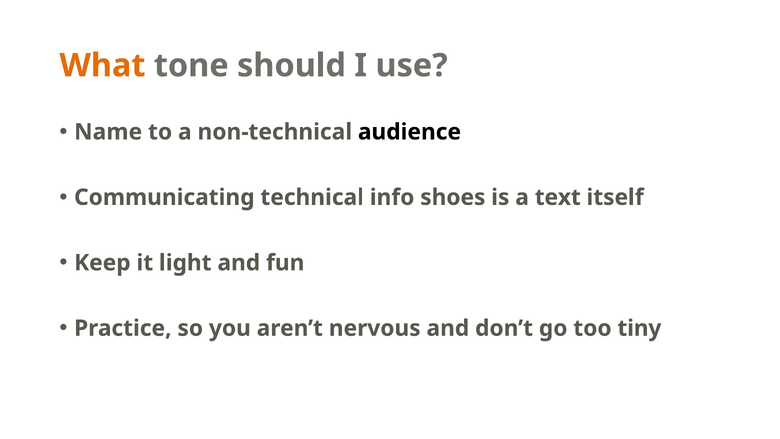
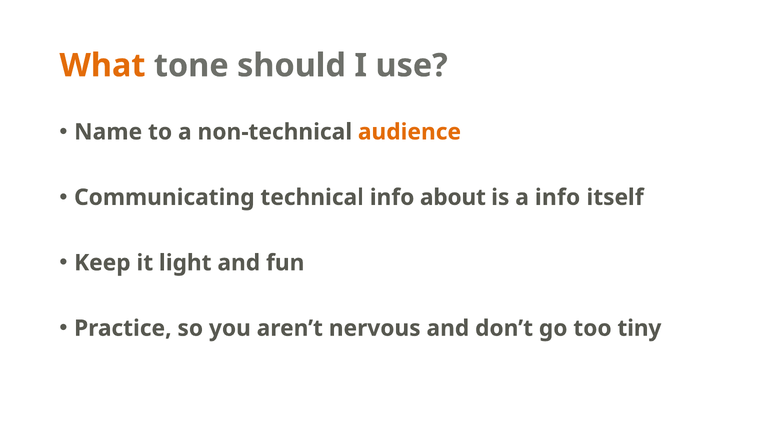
audience colour: black -> orange (409, 132)
shoes: shoes -> about (453, 197)
a text: text -> info (558, 197)
